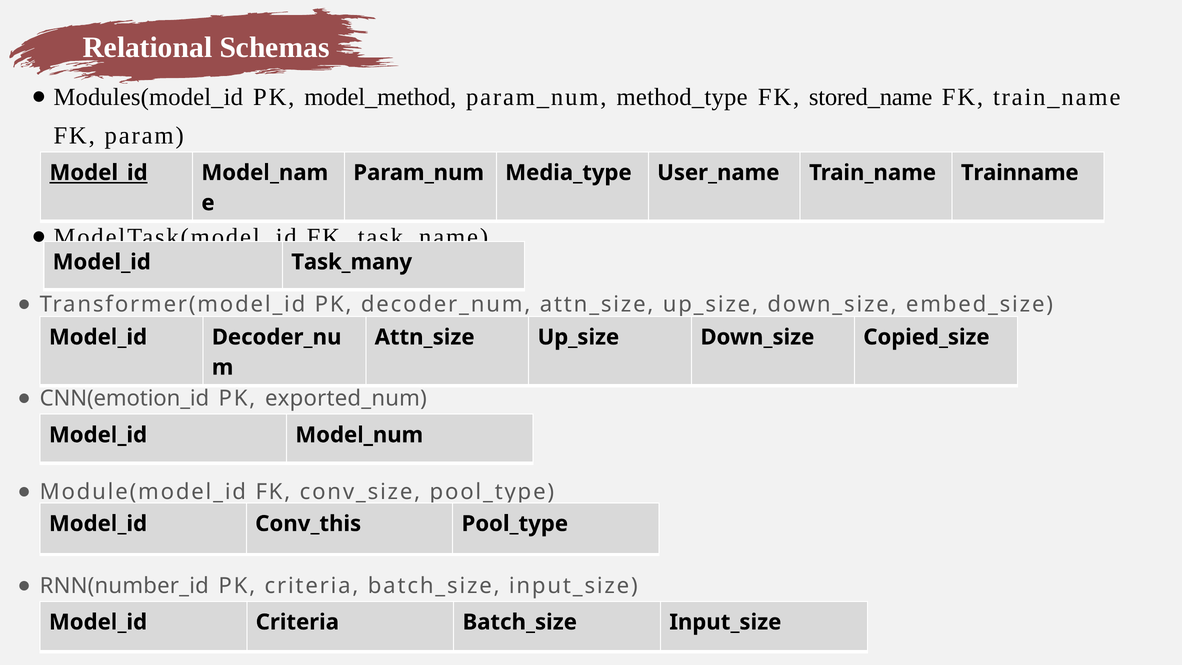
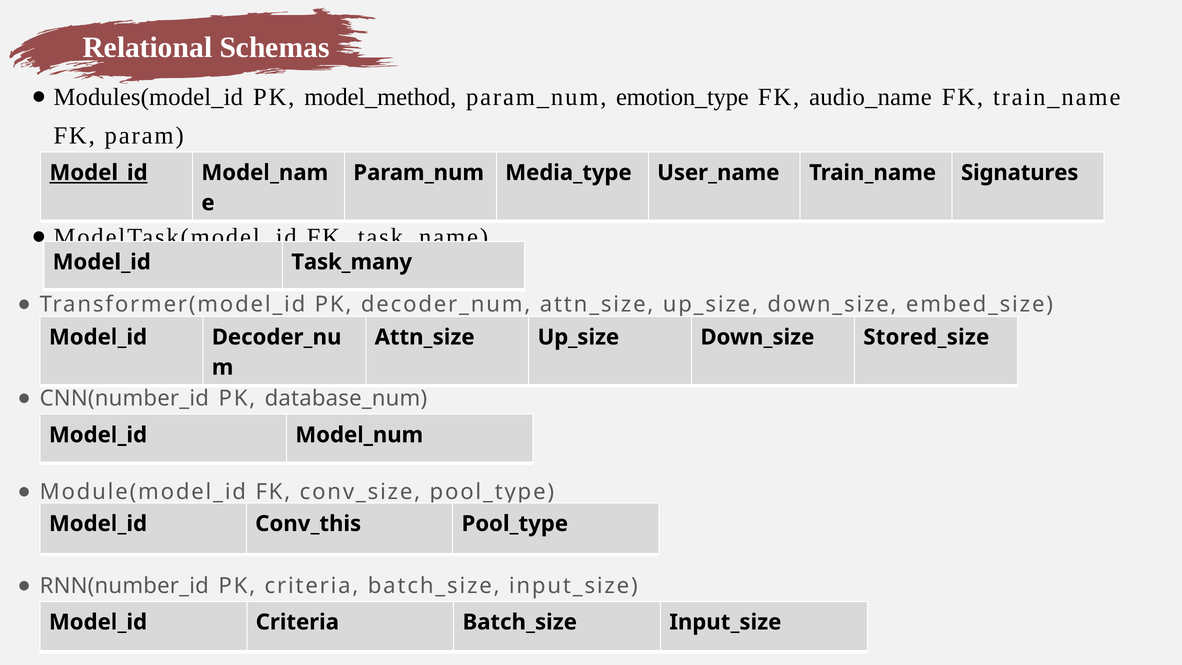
method_type: method_type -> emotion_type (682, 97)
stored_name: stored_name -> audio_name (870, 97)
Trainname: Trainname -> Signatures (1020, 173)
Copied_size: Copied_size -> Stored_size (926, 337)
CNN(emotion_id: CNN(emotion_id -> CNN(number_id (124, 398)
exported_num: exported_num -> database_num (346, 398)
